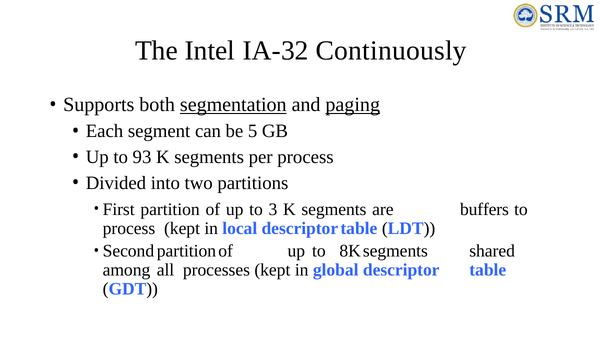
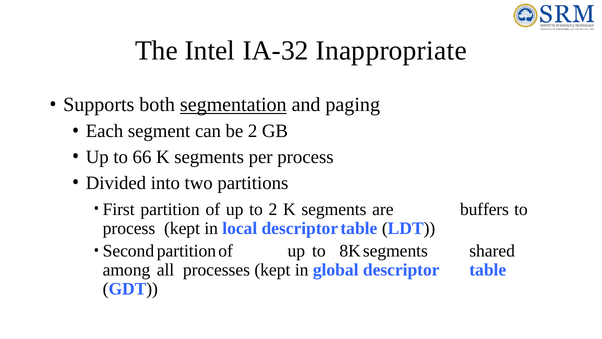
Continuously: Continuously -> Inappropriate (391, 51)
paging underline: present -> none (353, 105)
be 5: 5 -> 2 (253, 131)
93: 93 -> 66 (142, 157)
to 3: 3 -> 2 (273, 209)
